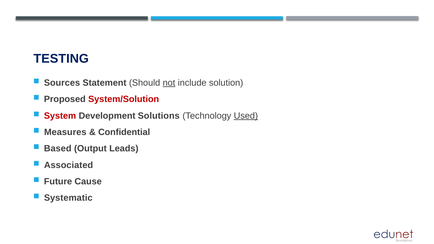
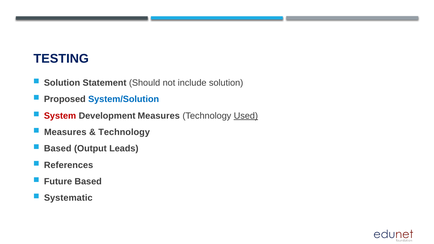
Sources: Sources -> Solution (62, 83)
not underline: present -> none (169, 83)
System/Solution colour: red -> blue (124, 99)
Development Solutions: Solutions -> Measures (159, 116)
Confidential: Confidential -> Technology (124, 132)
Associated: Associated -> References (69, 165)
Future Cause: Cause -> Based (88, 182)
